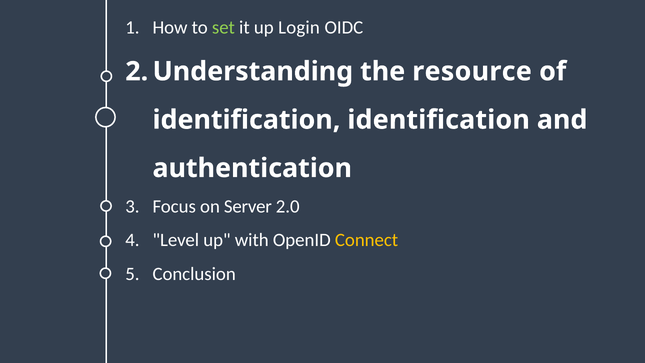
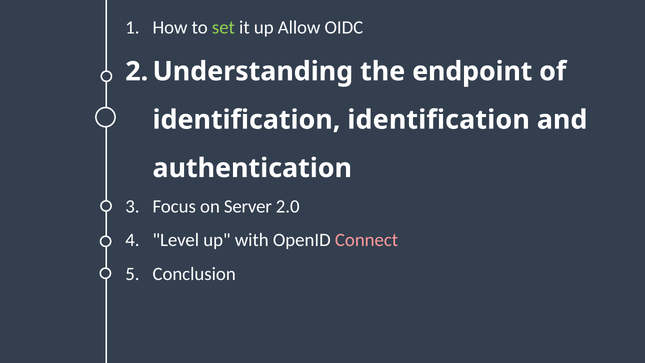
Login: Login -> Allow (299, 27)
resource: resource -> endpoint (472, 71)
Connect colour: yellow -> pink (367, 240)
